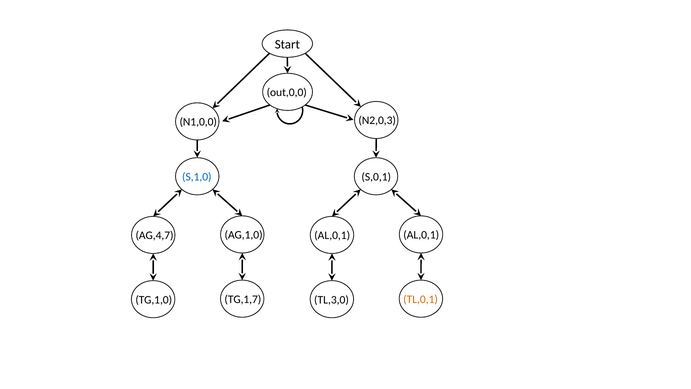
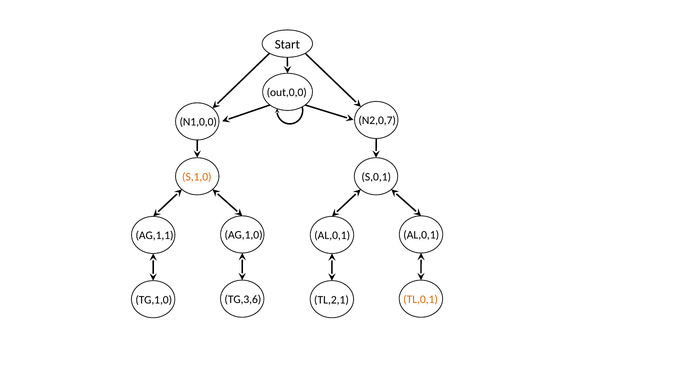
N2,0,3: N2,0,3 -> N2,0,7 (377, 121)
S,1,0 colour: blue -> orange (197, 177)
AG,4,7: AG,4,7 -> AG,1,1 (155, 235)
TG,1,7: TG,1,7 -> TG,3,6 (243, 299)
TL,3,0: TL,3,0 -> TL,2,1 (331, 300)
